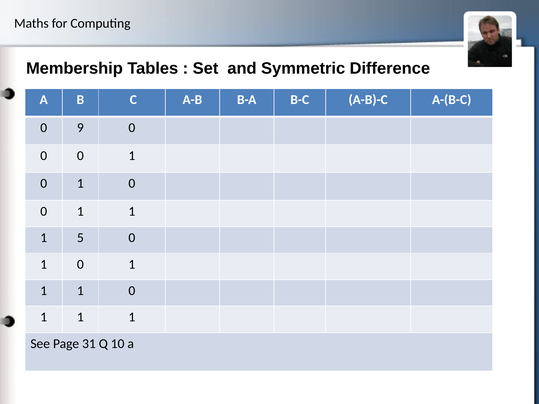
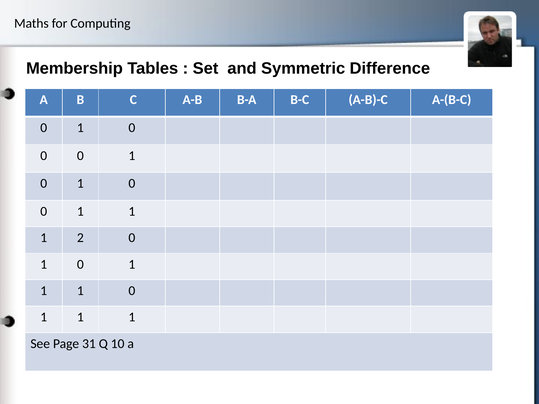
9: 9 -> 1 (80, 128)
5: 5 -> 2 (80, 238)
